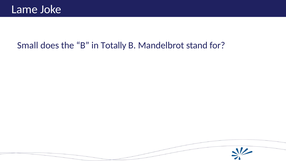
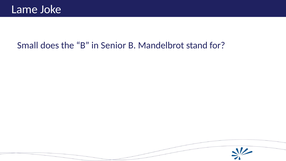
Totally: Totally -> Senior (113, 45)
